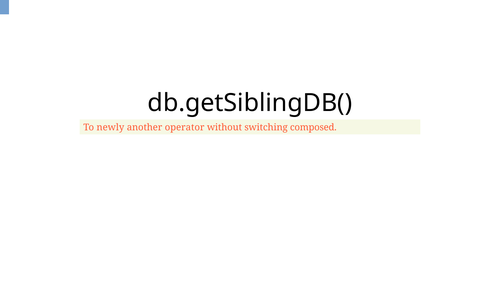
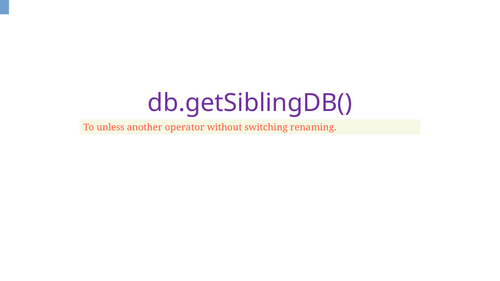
db.getSiblingDB( colour: black -> purple (250, 103)
newly: newly -> unless (110, 128)
composed: composed -> renaming (313, 128)
